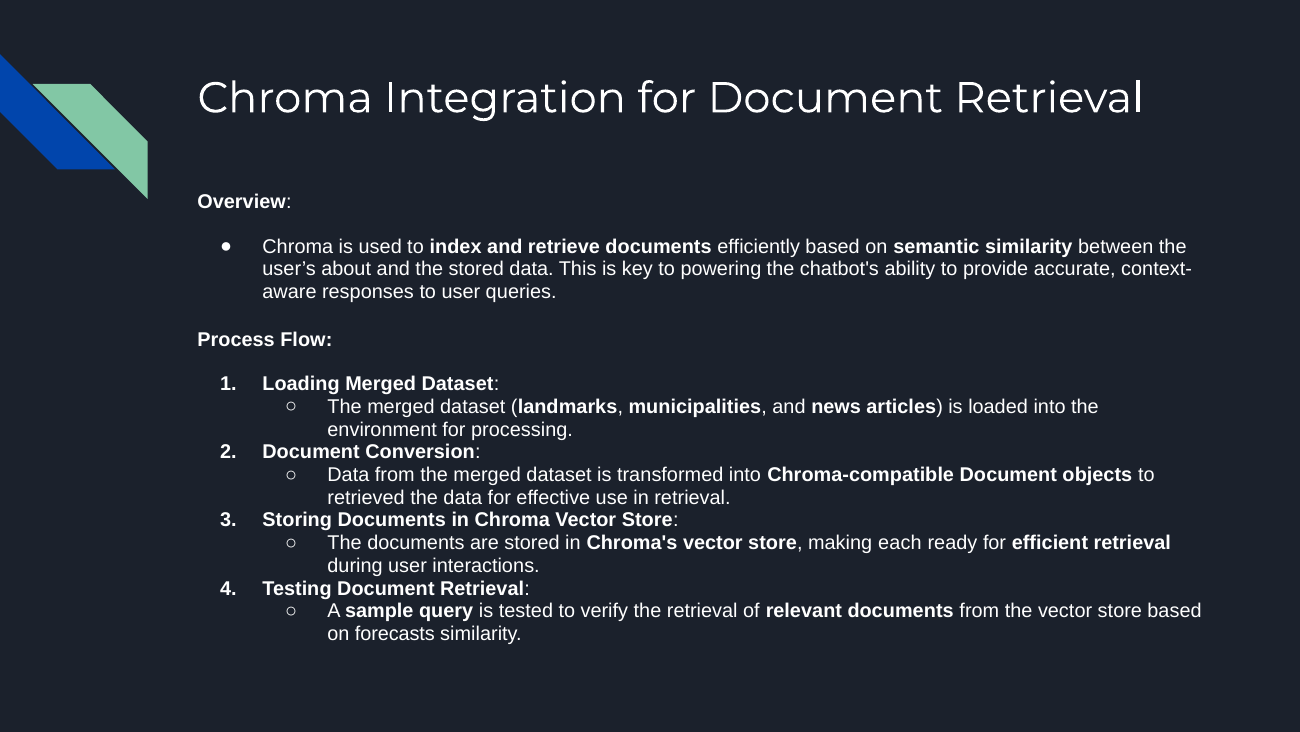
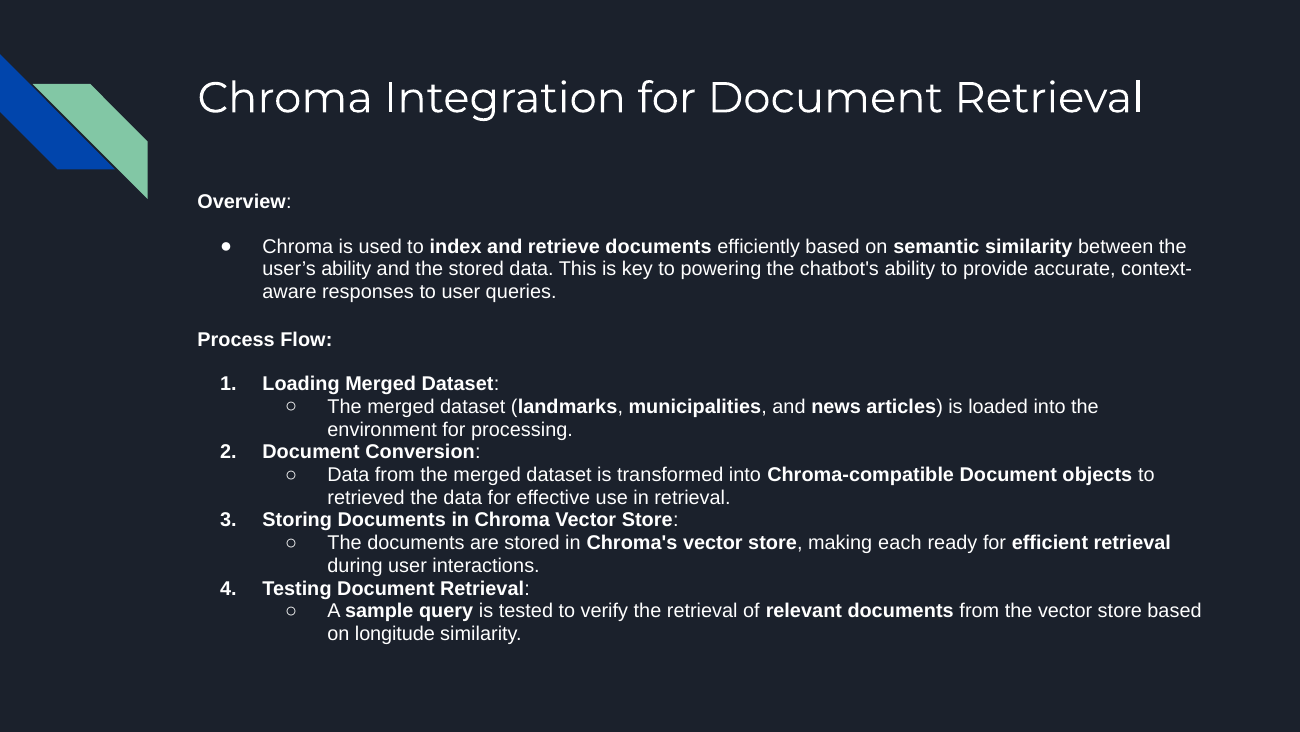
user’s about: about -> ability (346, 269)
forecasts: forecasts -> longitude (395, 633)
